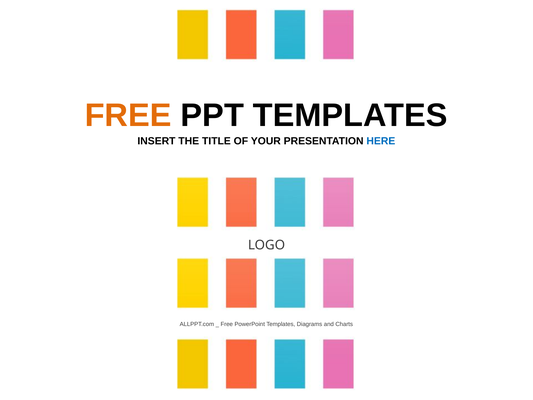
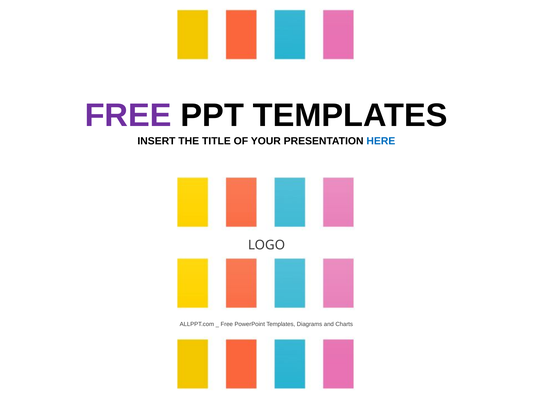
FREE colour: orange -> purple (128, 115)
